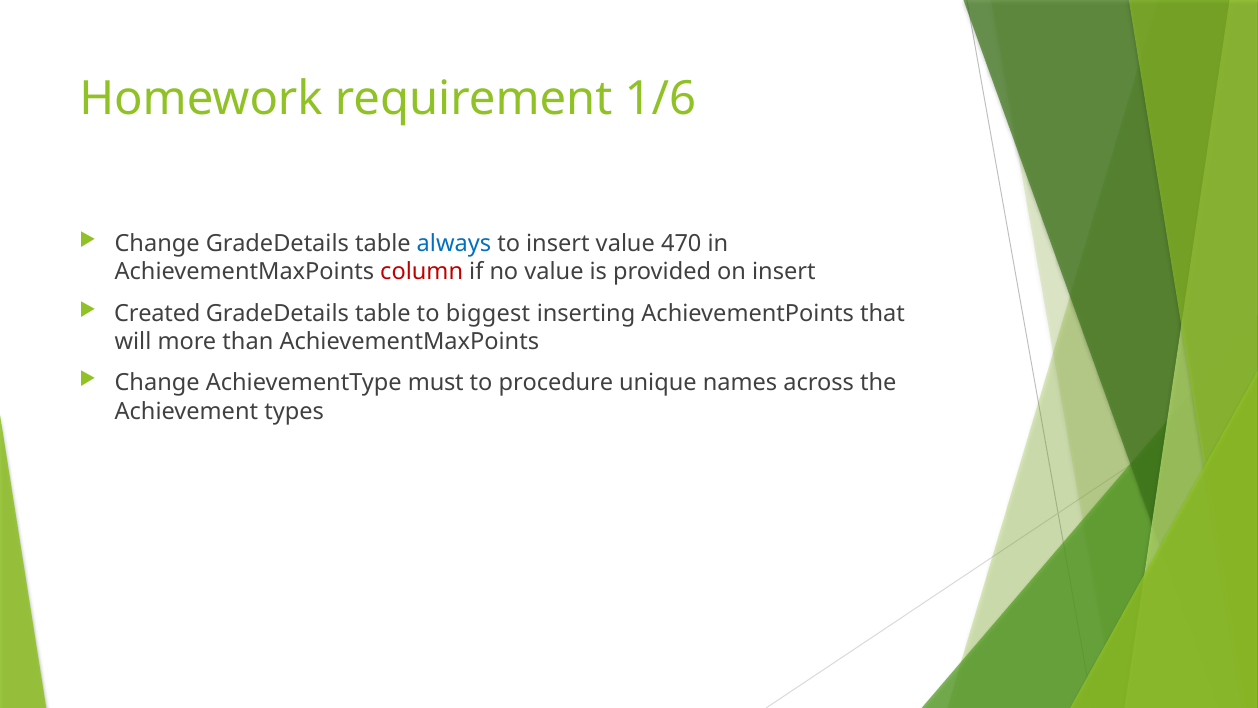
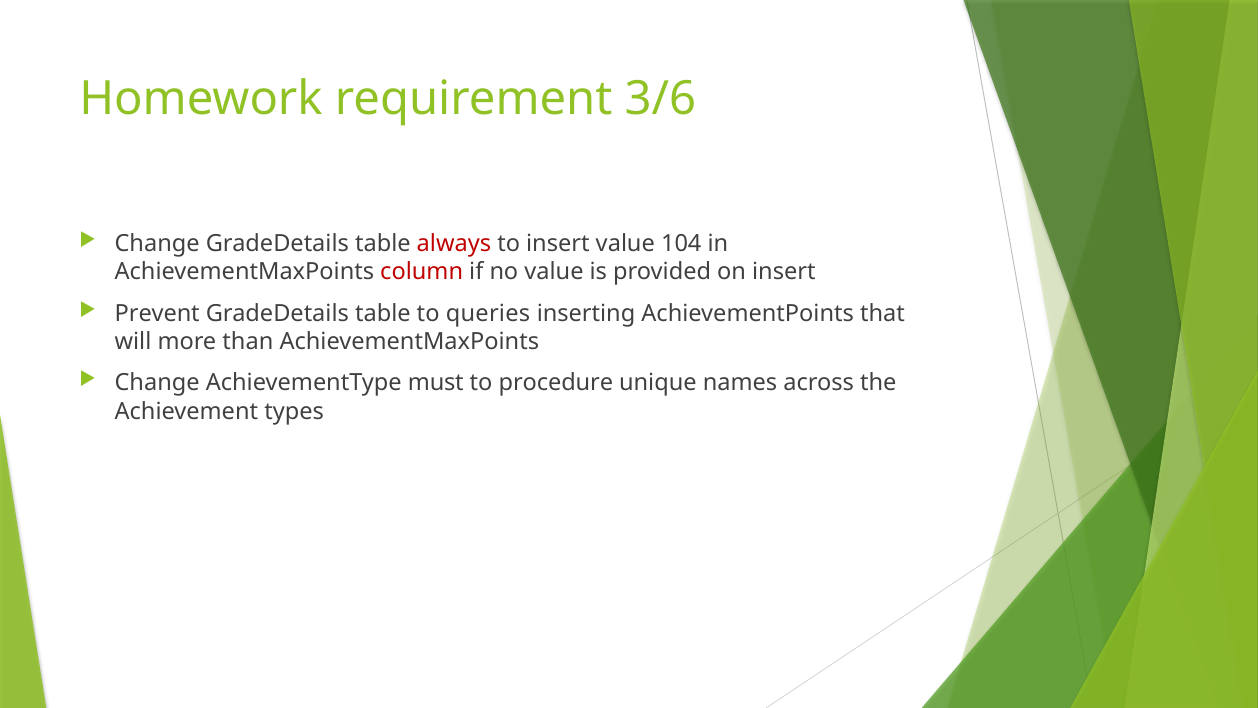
1/6: 1/6 -> 3/6 (660, 99)
always colour: blue -> red (454, 243)
470: 470 -> 104 (681, 243)
Created: Created -> Prevent (157, 313)
biggest: biggest -> queries (488, 313)
